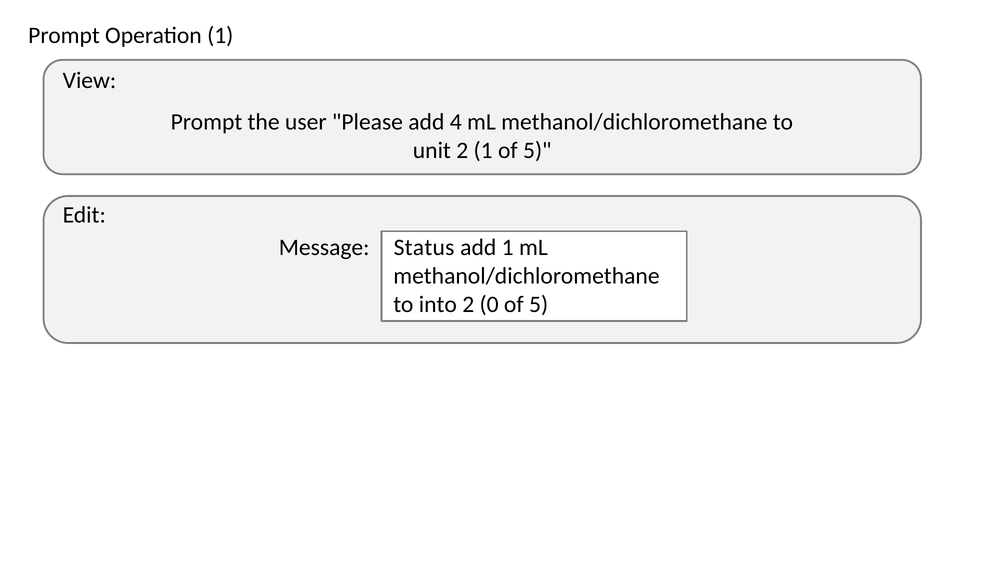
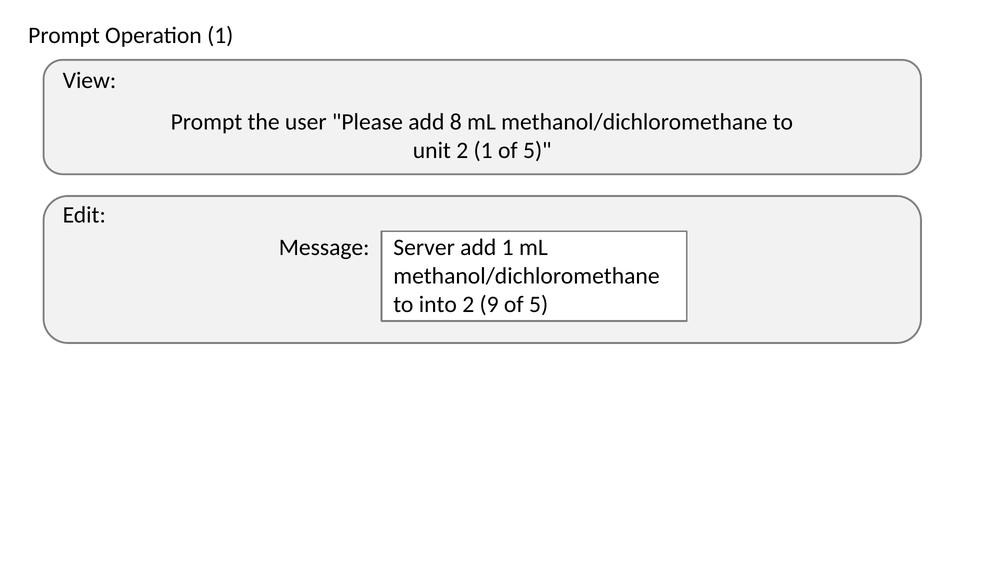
4: 4 -> 8 (456, 122)
Status: Status -> Server (424, 248)
0: 0 -> 9 (489, 305)
